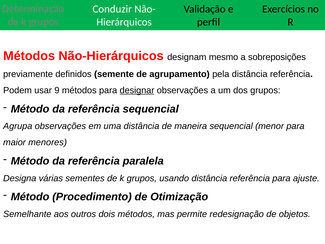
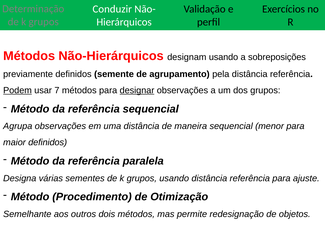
designam mesmo: mesmo -> usando (224, 57)
Podem underline: none -> present (17, 90)
9: 9 -> 7 (57, 90)
maior menores: menores -> definidos (48, 142)
